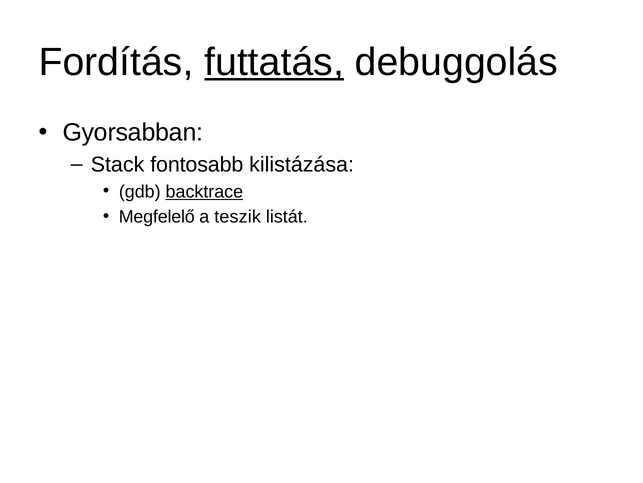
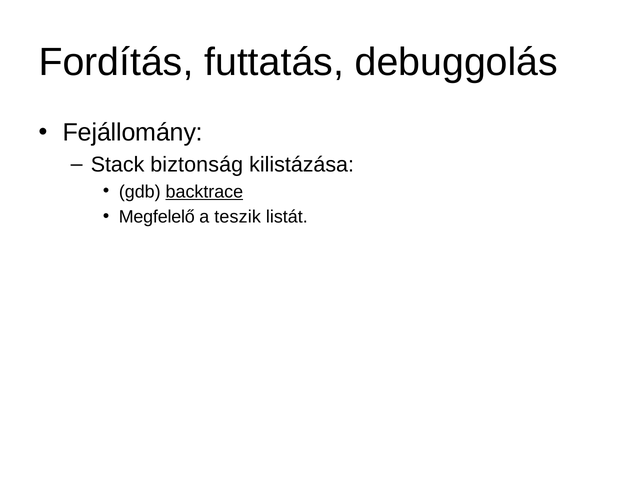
futtatás underline: present -> none (274, 62)
Gyorsabban: Gyorsabban -> Fejállomány (133, 132)
fontosabb: fontosabb -> biztonság (197, 164)
